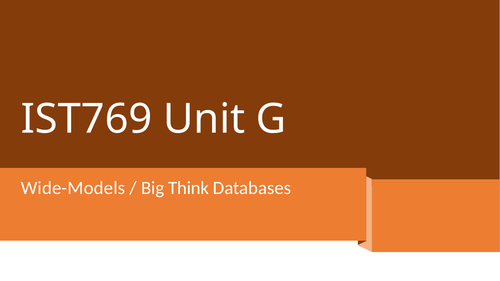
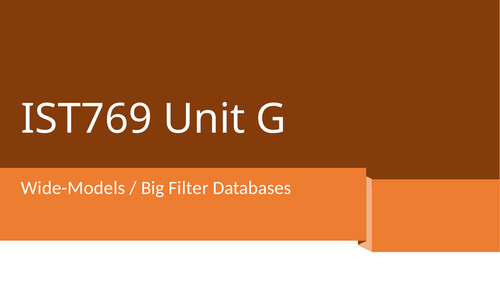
Think: Think -> Filter (189, 188)
